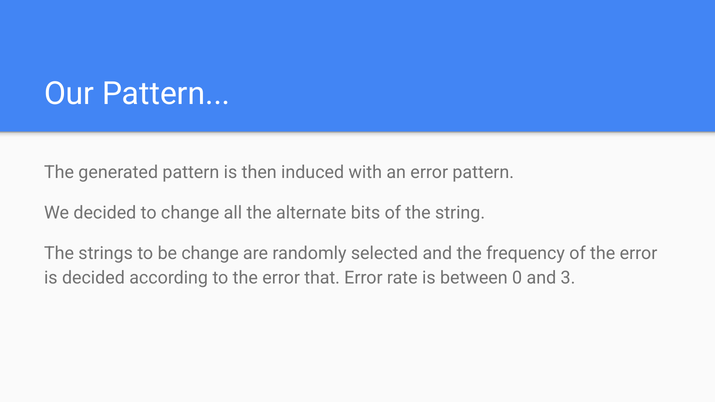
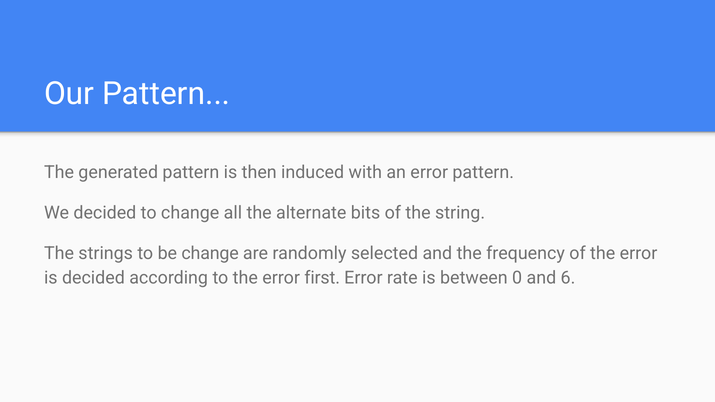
that: that -> first (322, 278)
3: 3 -> 6 (568, 278)
